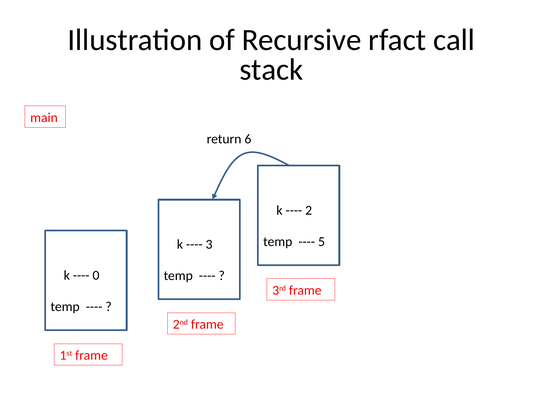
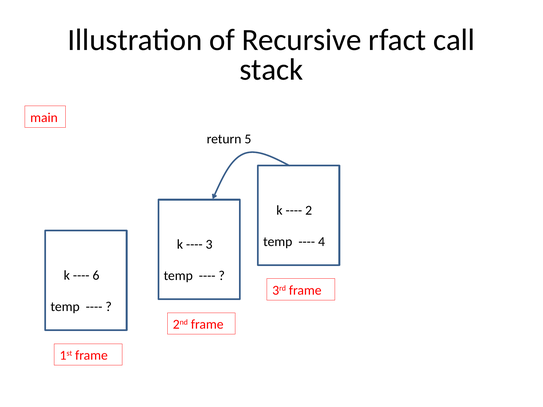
6: 6 -> 5 (248, 139)
5: 5 -> 4 (322, 242)
0: 0 -> 6 (96, 276)
